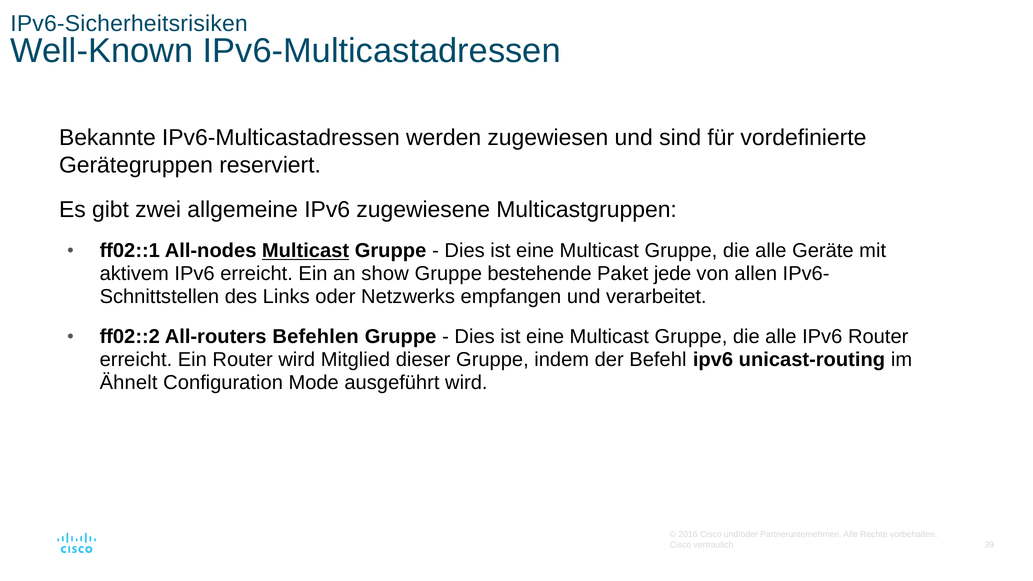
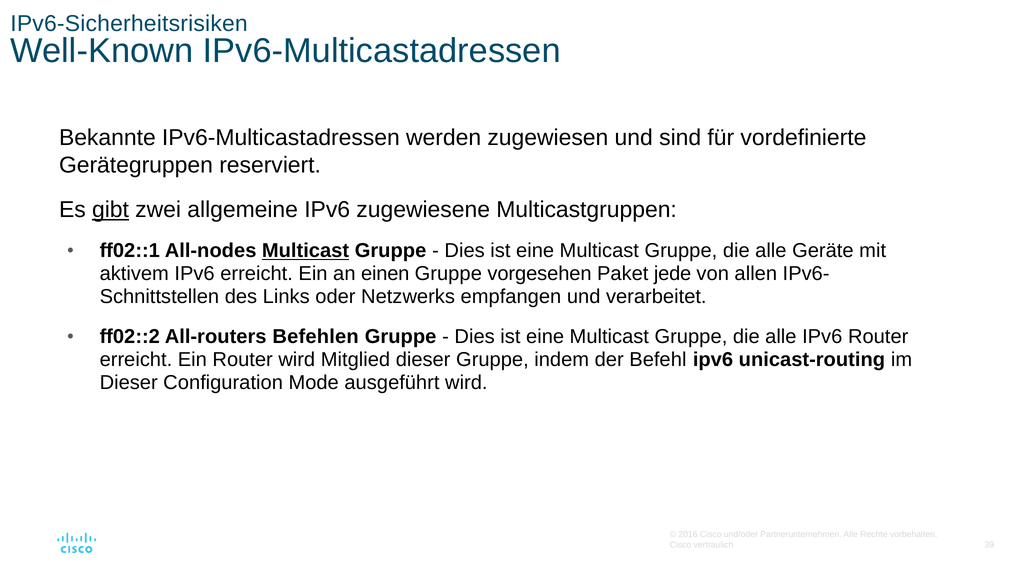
gibt underline: none -> present (110, 210)
show: show -> einen (385, 274)
bestehende: bestehende -> vorgesehen (540, 274)
Ähnelt: Ähnelt -> Dieser (129, 383)
